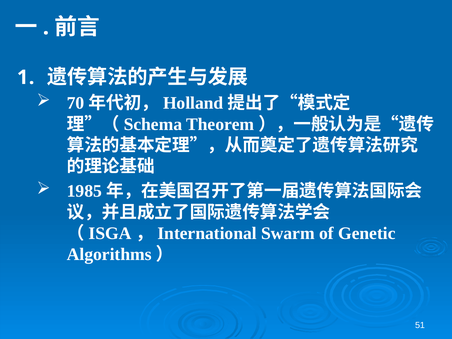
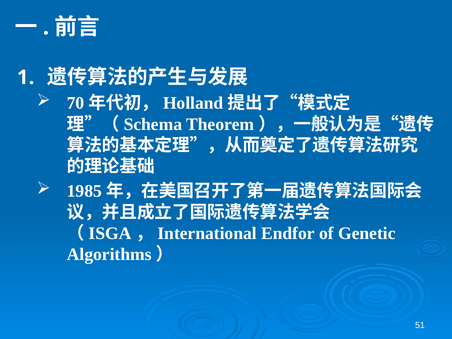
Swarm: Swarm -> Endfor (288, 233)
